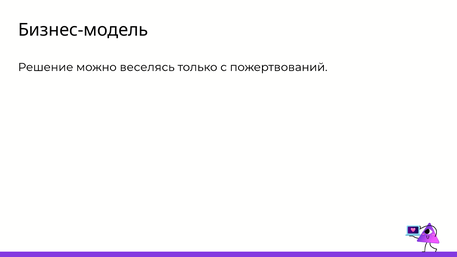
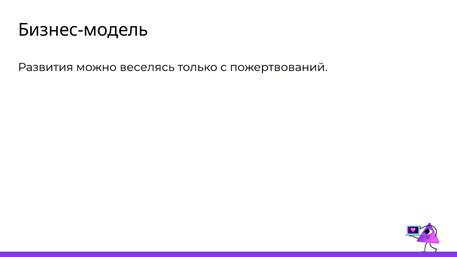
Решение: Решение -> Развития (46, 67)
